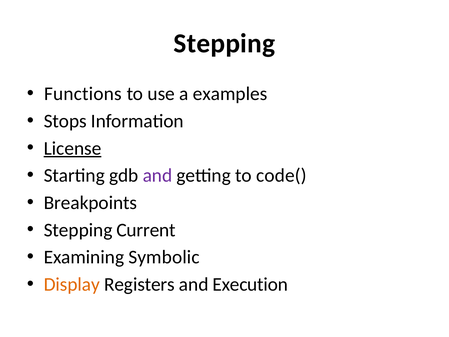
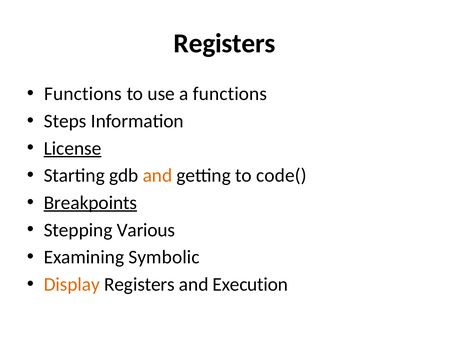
Stepping: Stepping -> Registers (225, 43)
a examples: examples -> functions (230, 94)
Stops: Stops -> Steps (65, 121)
and colour: purple -> orange (157, 175)
Breakpoints underline: none -> present (90, 203)
Current: Current -> Various (146, 230)
